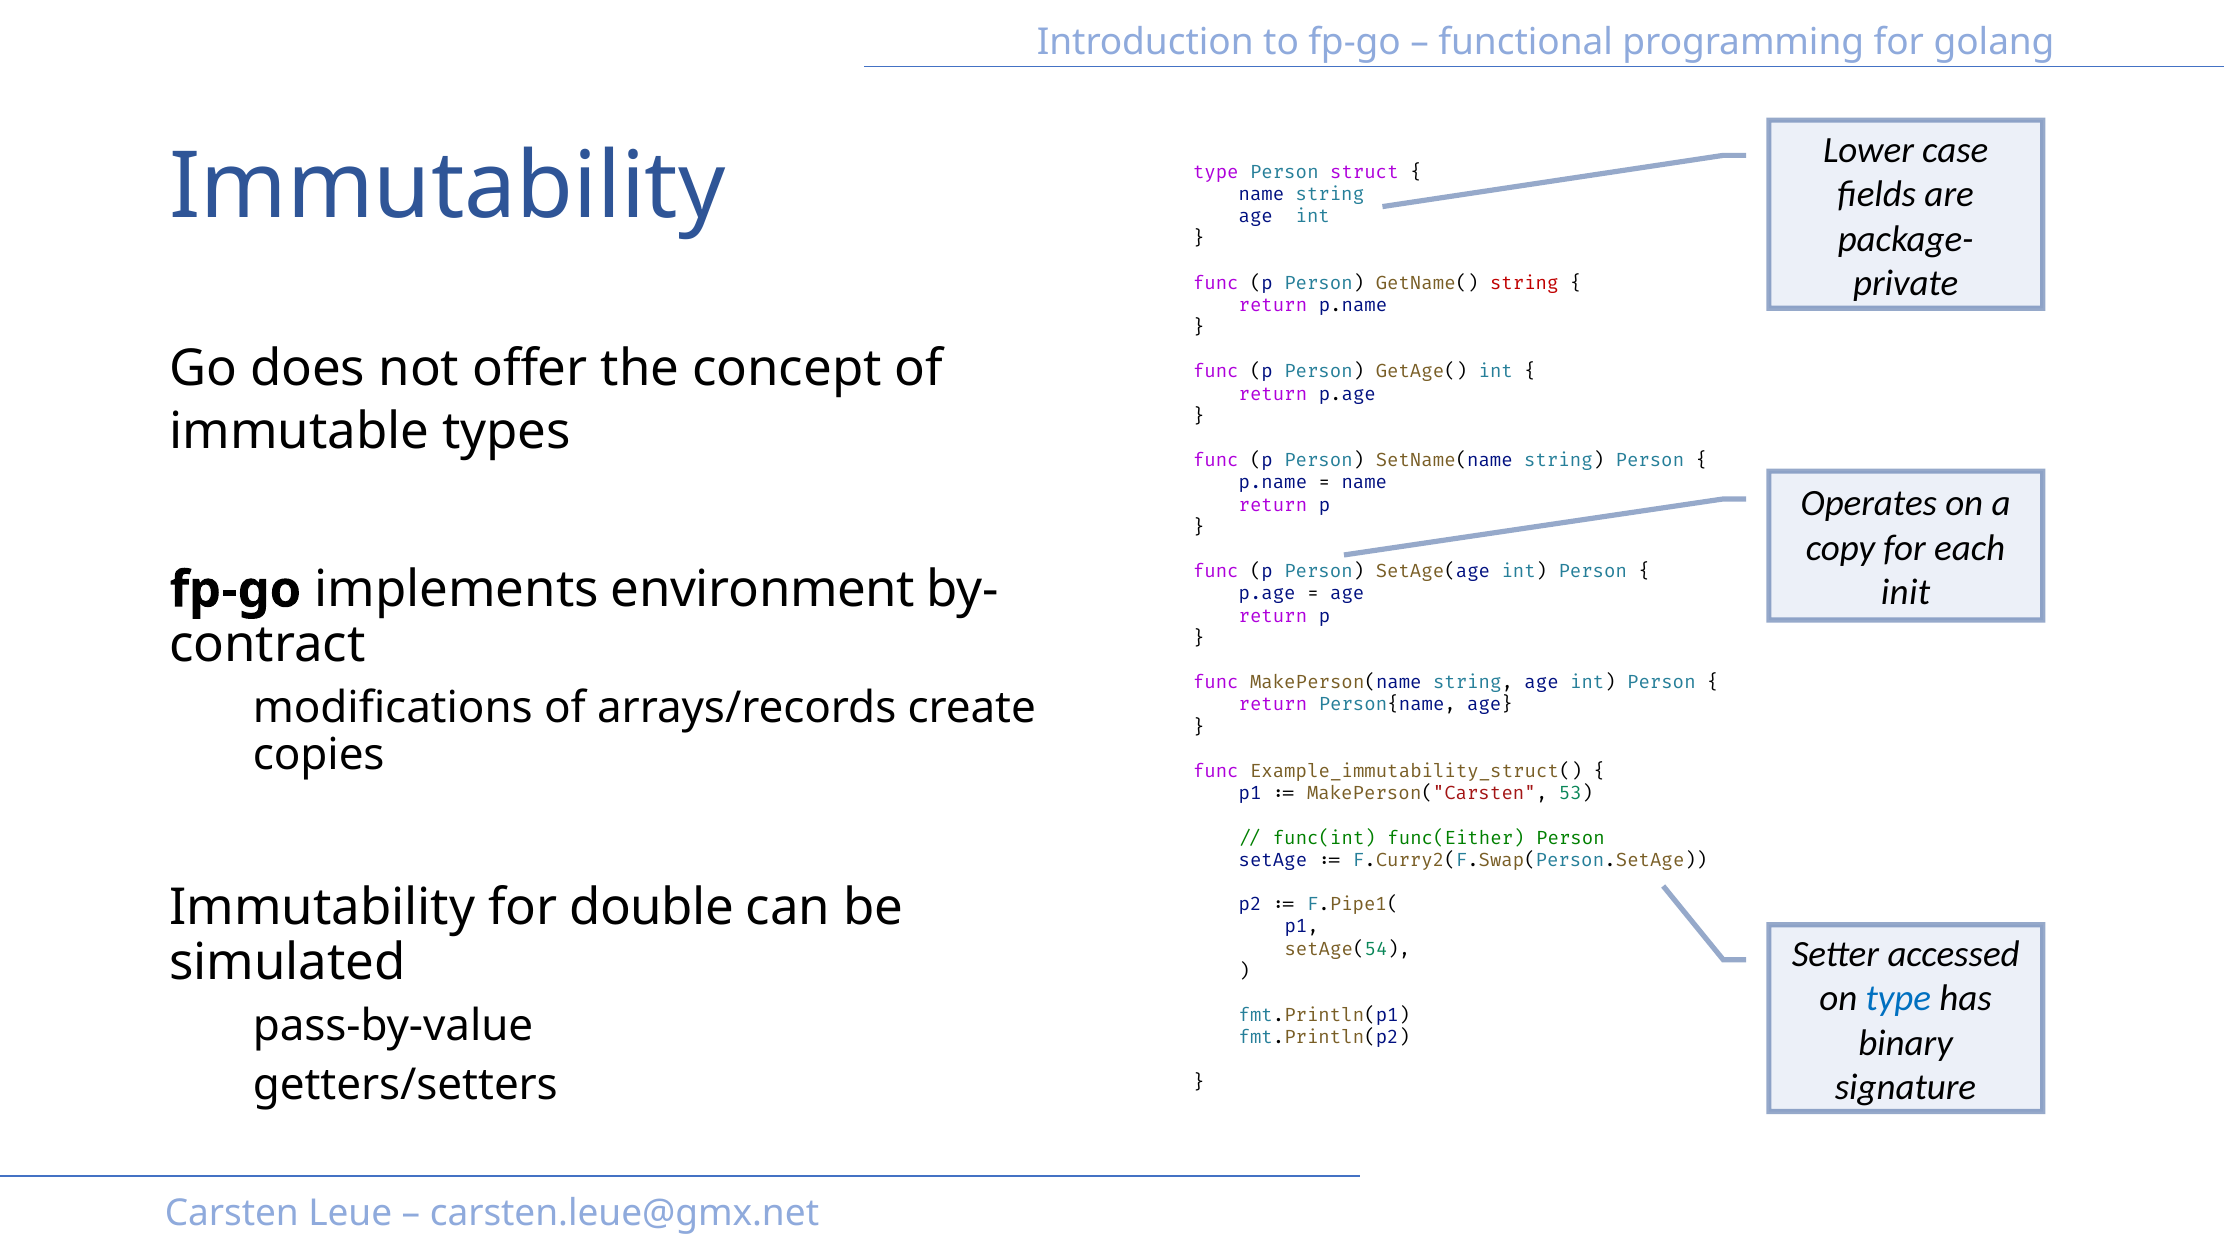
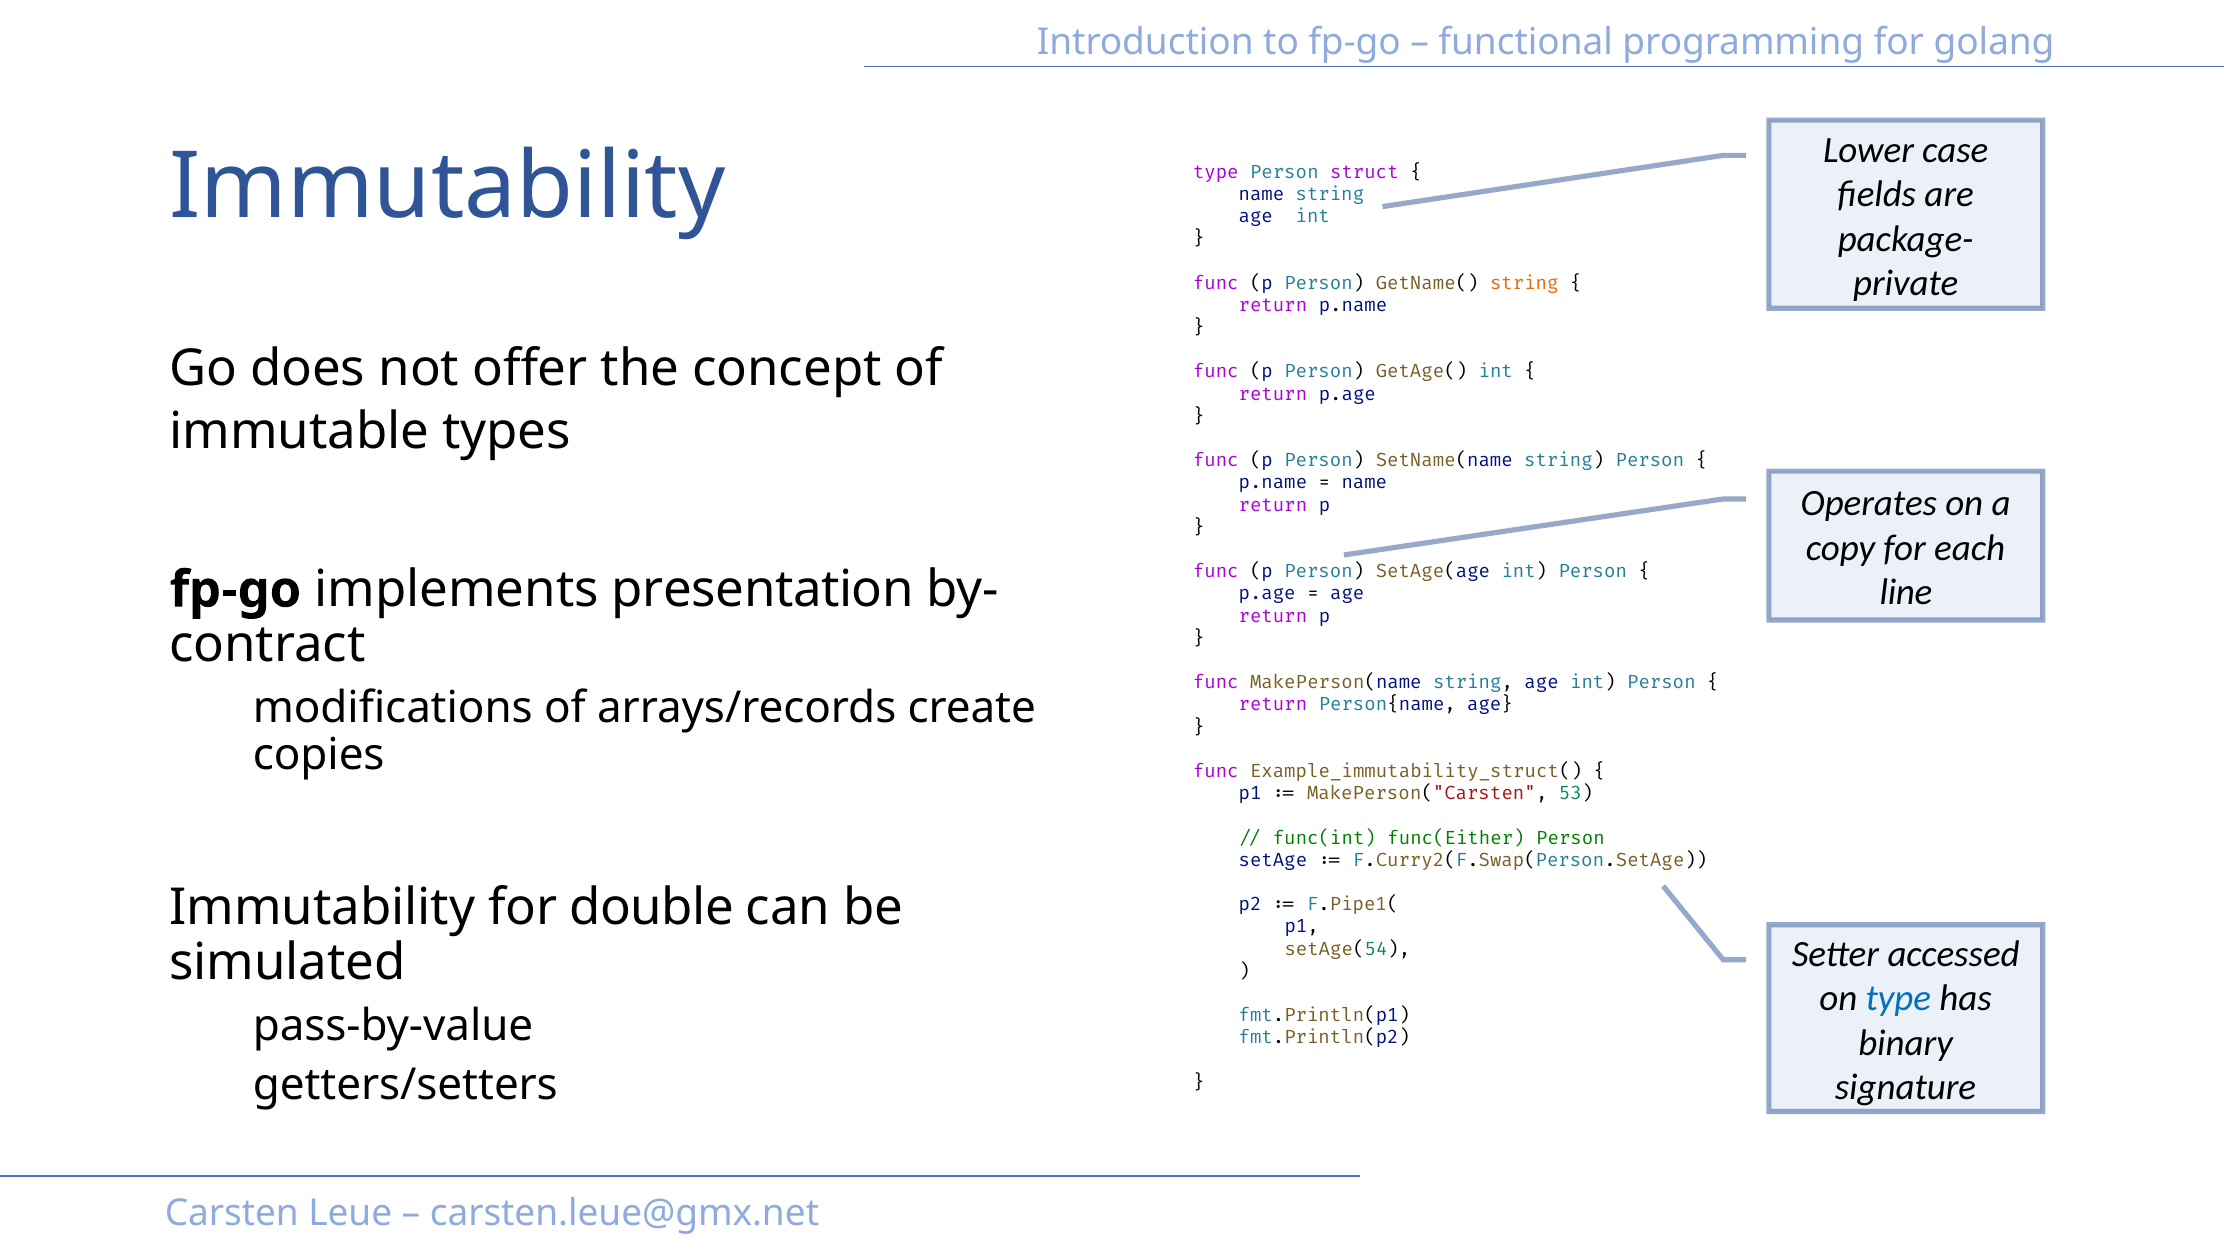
string colour: red -> orange (1524, 283)
init: init -> line (1906, 593)
environment: environment -> presentation (763, 590)
